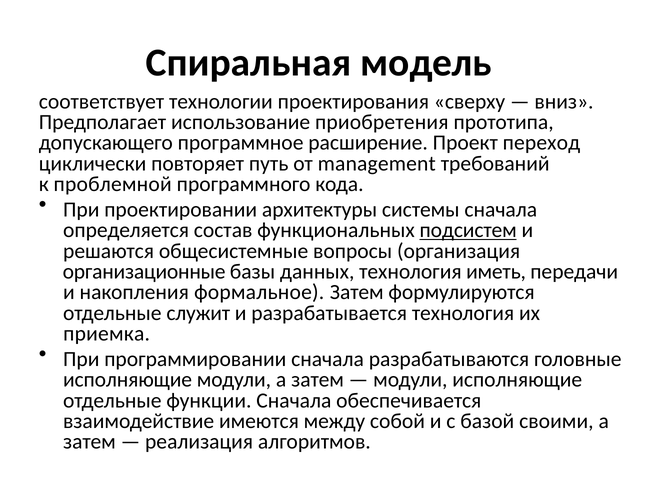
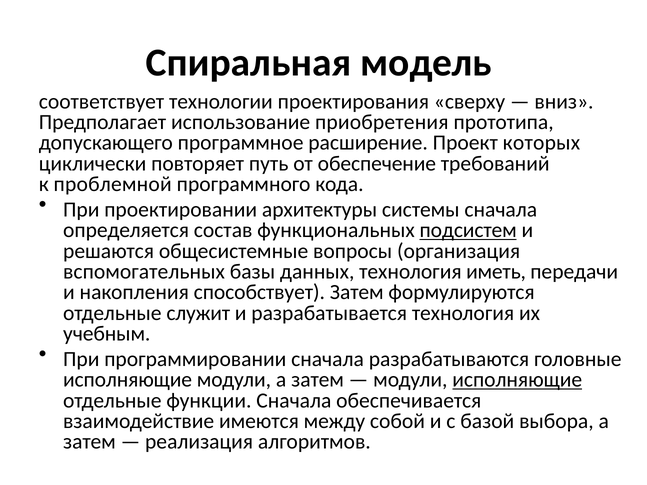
переход: переход -> которых (541, 143)
management: management -> обеспечение (377, 164)
организационные: организационные -> вспомогательных (144, 272)
формальное: формальное -> способствует (259, 292)
приемка: приемка -> учебным (107, 334)
исполняющие underline: none -> present (517, 380)
своими: своими -> выбора (556, 421)
